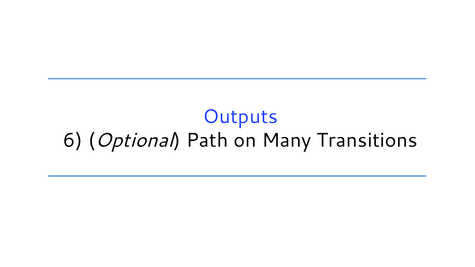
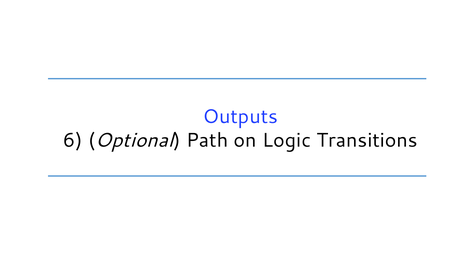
Many: Many -> Logic (287, 140)
